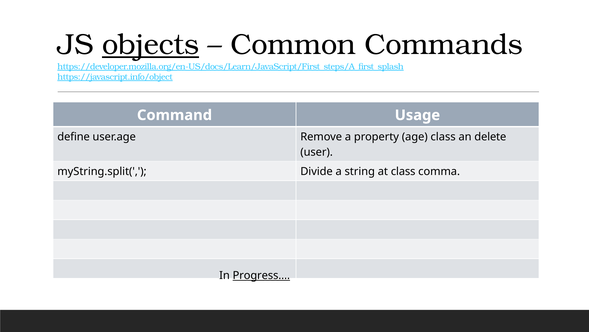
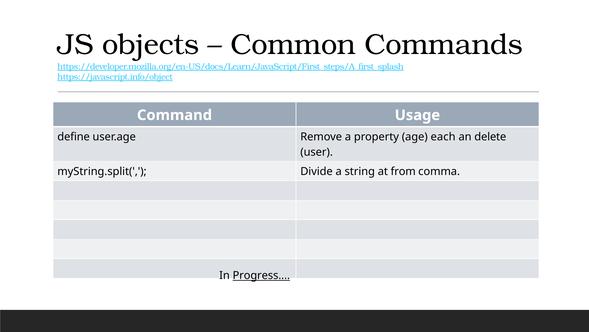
objects underline: present -> none (151, 45)
age class: class -> each (443, 137)
at class: class -> from (403, 171)
